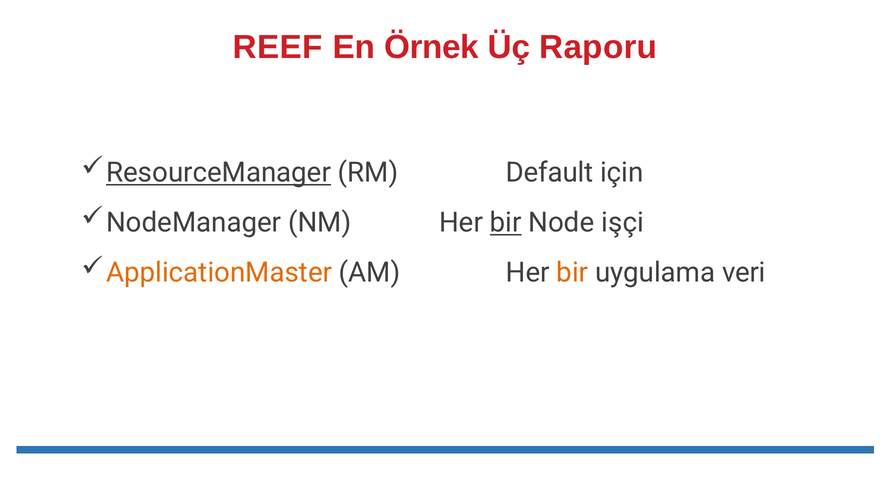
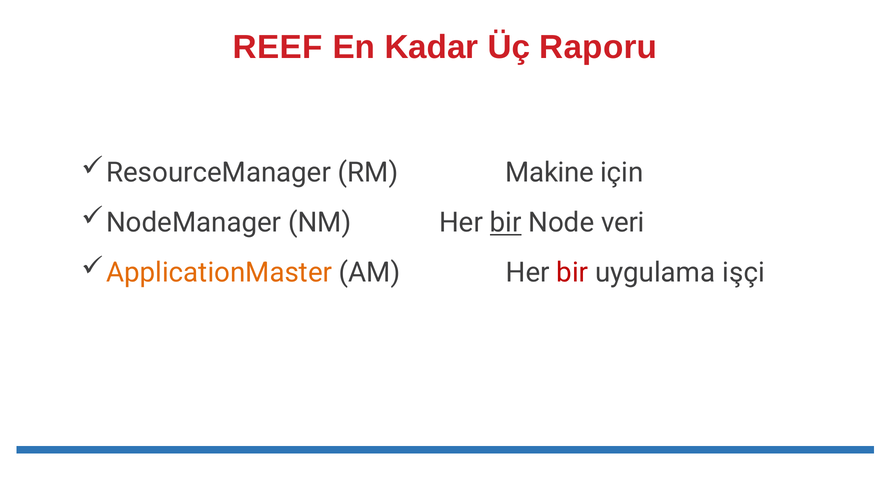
Örnek: Örnek -> Kadar (431, 47)
ResourceManager underline: present -> none (219, 172)
Default: Default -> Makine (550, 172)
işçi: işçi -> veri (623, 222)
bir colour: orange -> red (572, 272)
veri: veri -> işçi (744, 272)
